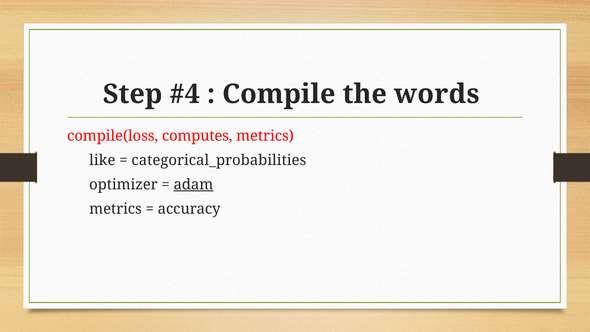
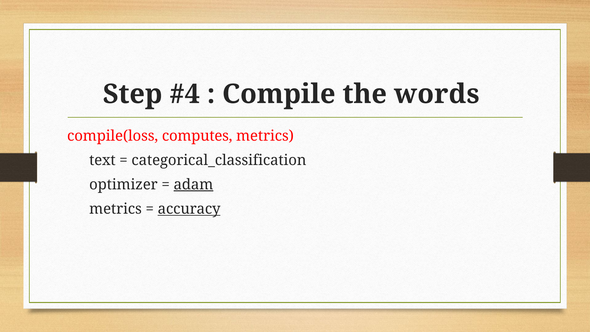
like: like -> text (102, 160)
categorical_probabilities: categorical_probabilities -> categorical_classification (219, 160)
accuracy underline: none -> present (189, 209)
